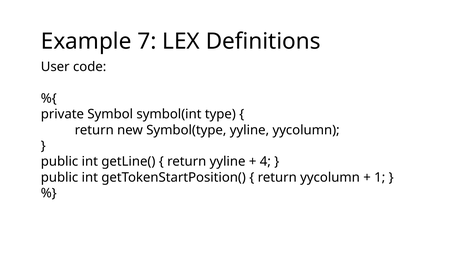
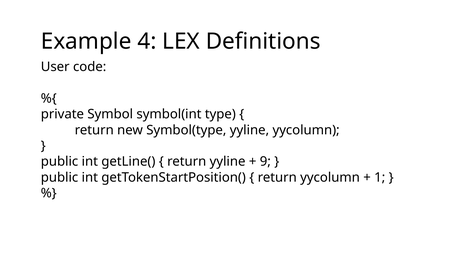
7: 7 -> 4 (147, 42)
4: 4 -> 9 (265, 162)
